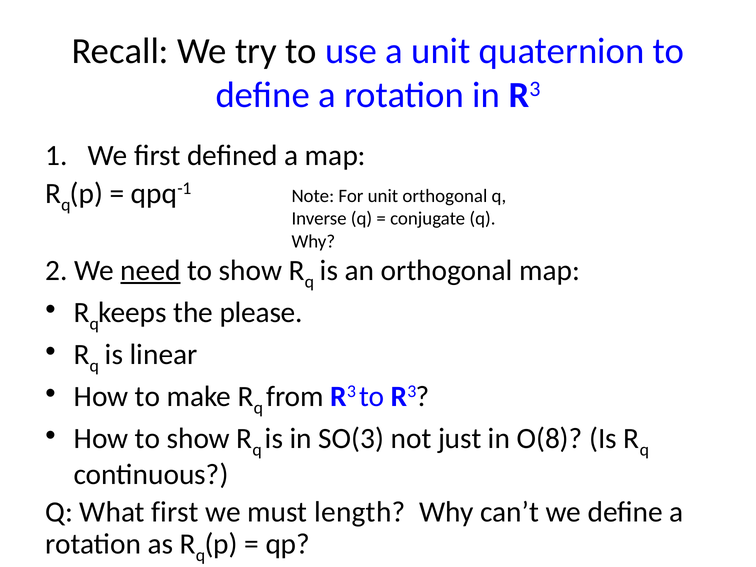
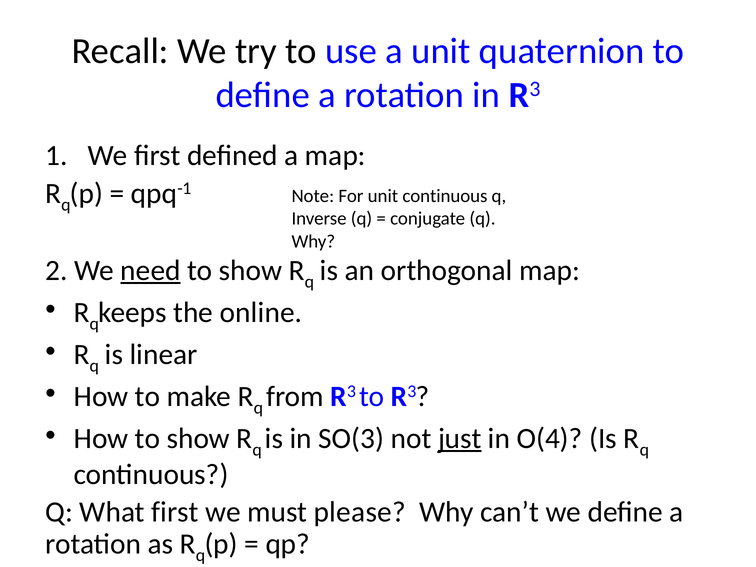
unit orthogonal: orthogonal -> continuous (445, 196)
please: please -> online (261, 312)
just underline: none -> present (460, 438)
O(8: O(8 -> O(4 (550, 438)
length: length -> please (360, 512)
